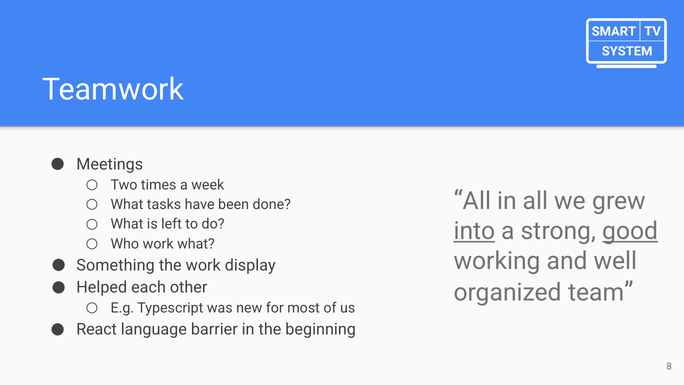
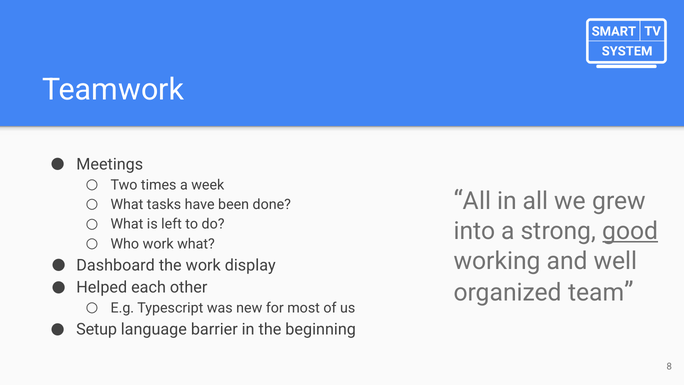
into underline: present -> none (474, 231)
Something: Something -> Dashboard (116, 265)
React: React -> Setup (97, 329)
